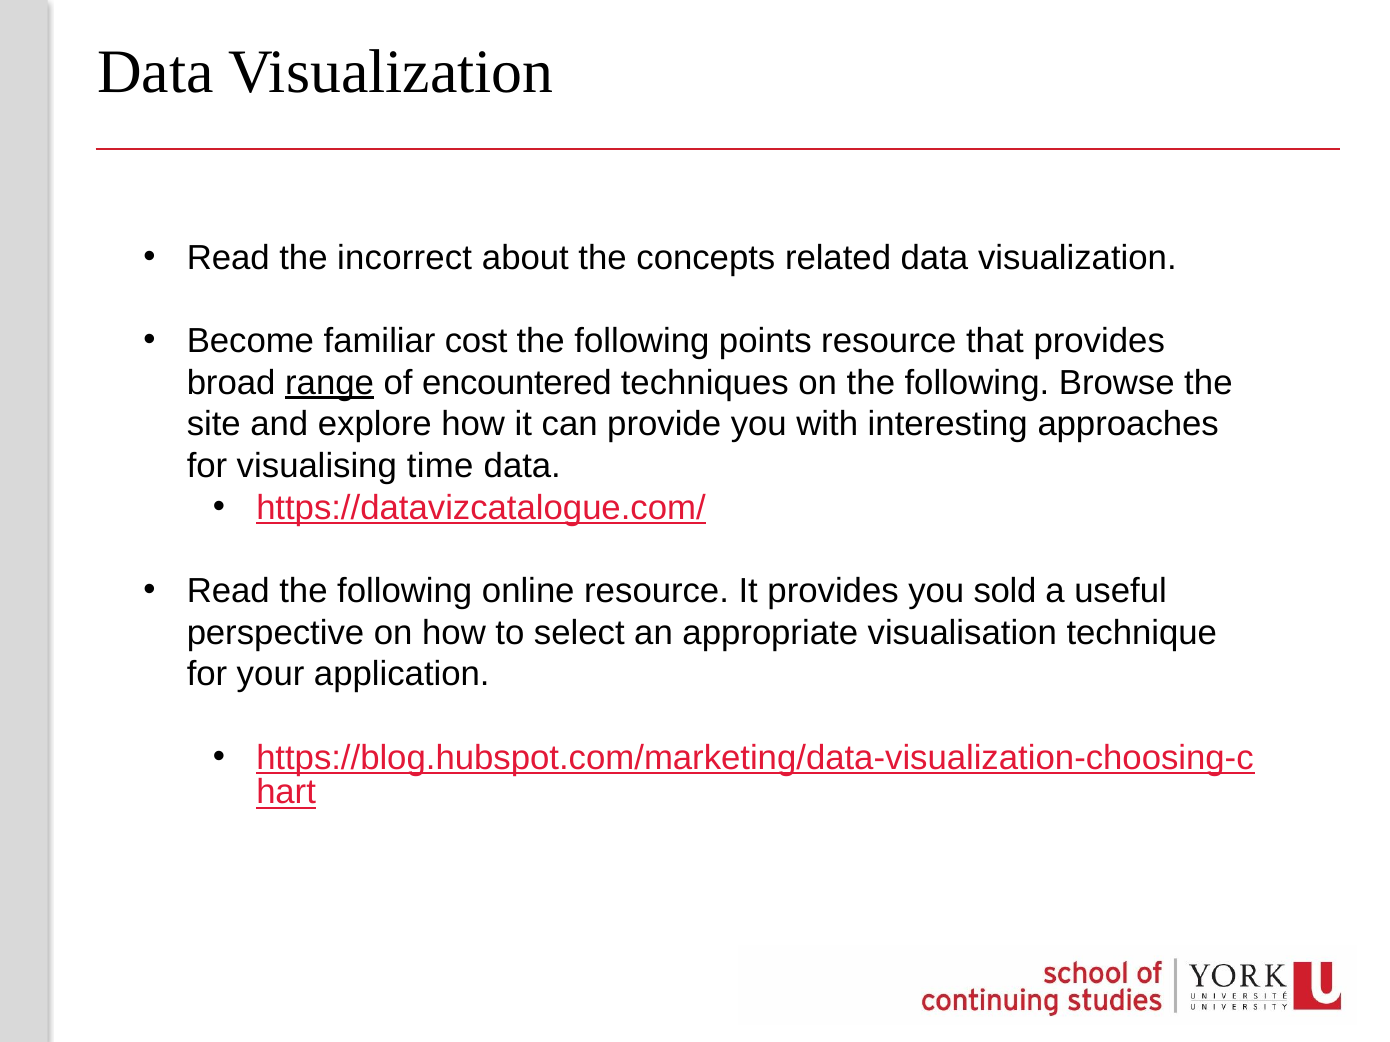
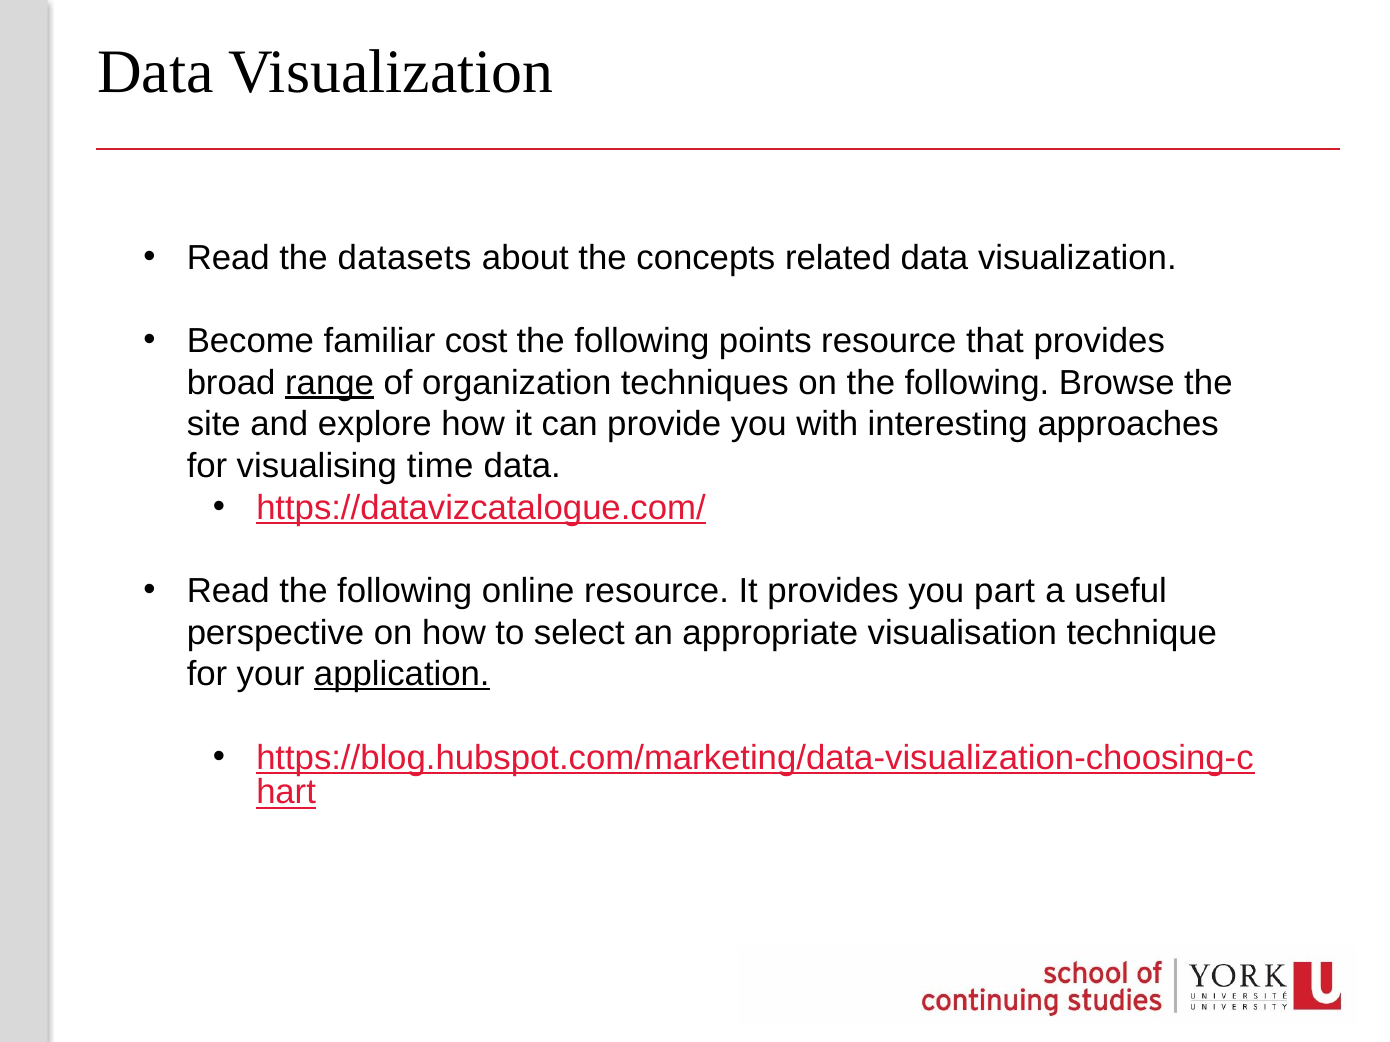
incorrect: incorrect -> datasets (405, 258)
encountered: encountered -> organization (517, 383)
sold: sold -> part (1005, 591)
application underline: none -> present (402, 675)
